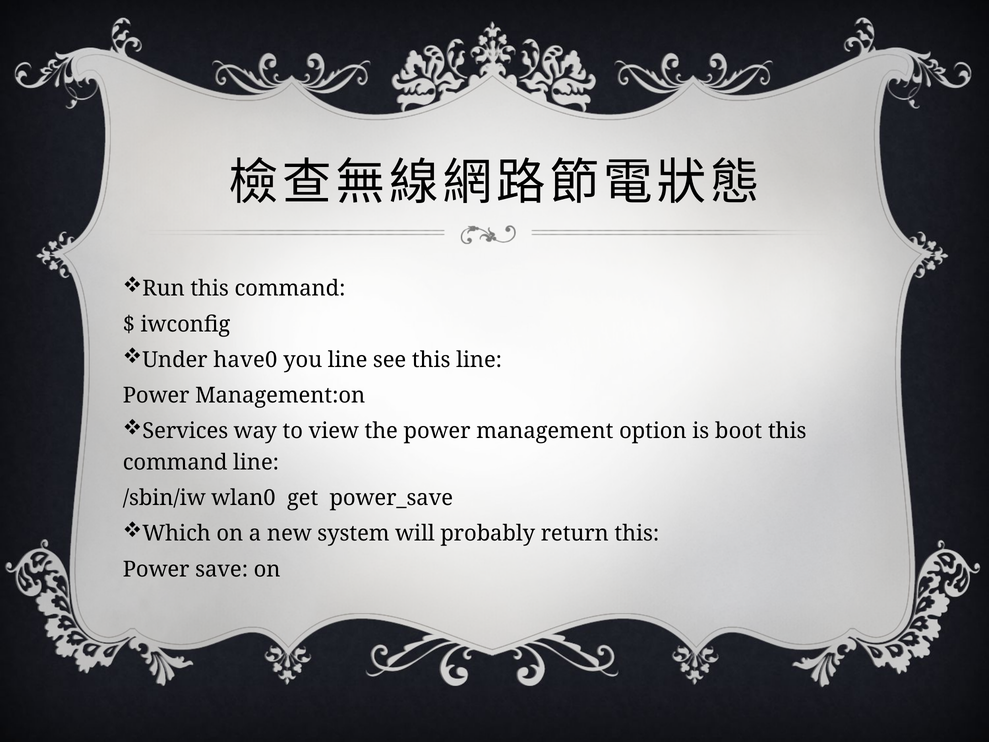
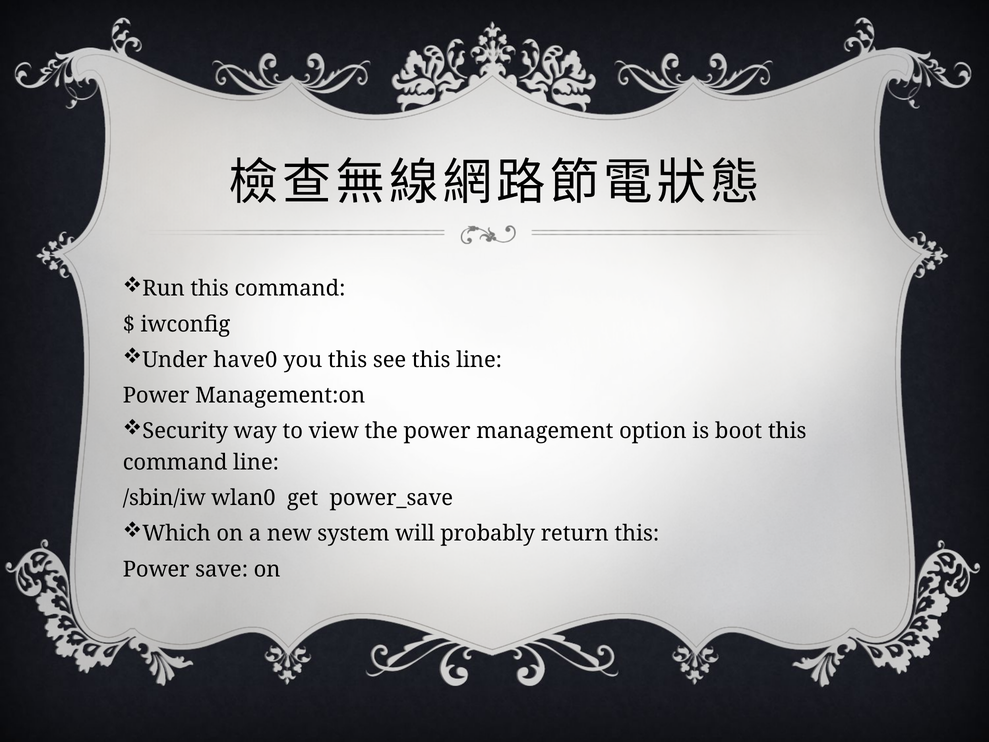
you line: line -> this (348, 360)
Services: Services -> Security (185, 431)
